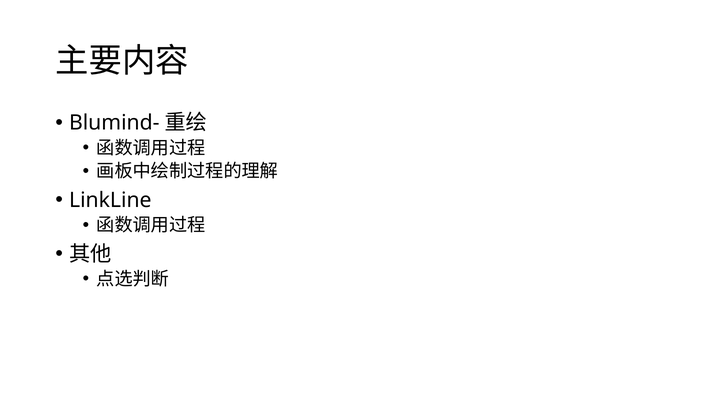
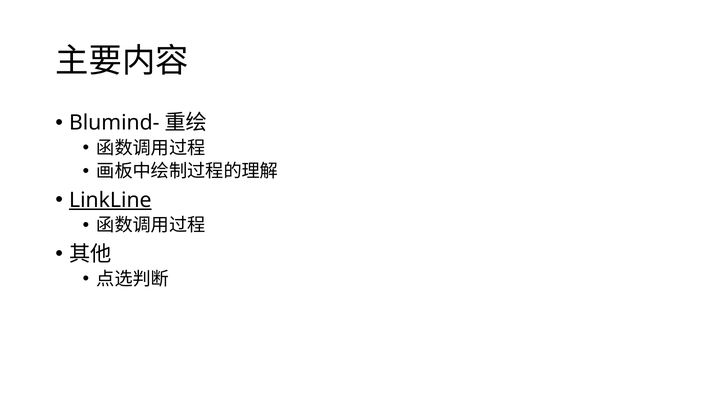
LinkLine underline: none -> present (110, 200)
